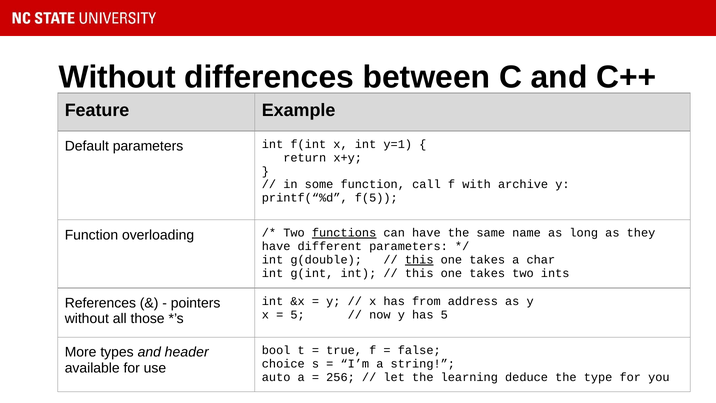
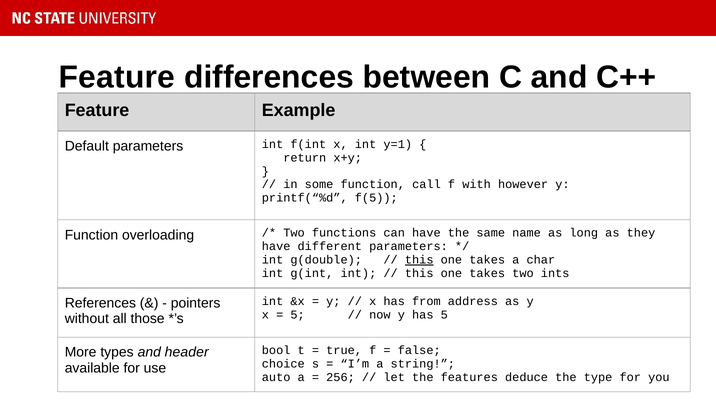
Without: Without -> Feature (117, 77)
archive: archive -> however (523, 184)
functions underline: present -> none (344, 233)
learning: learning -> features (469, 377)
